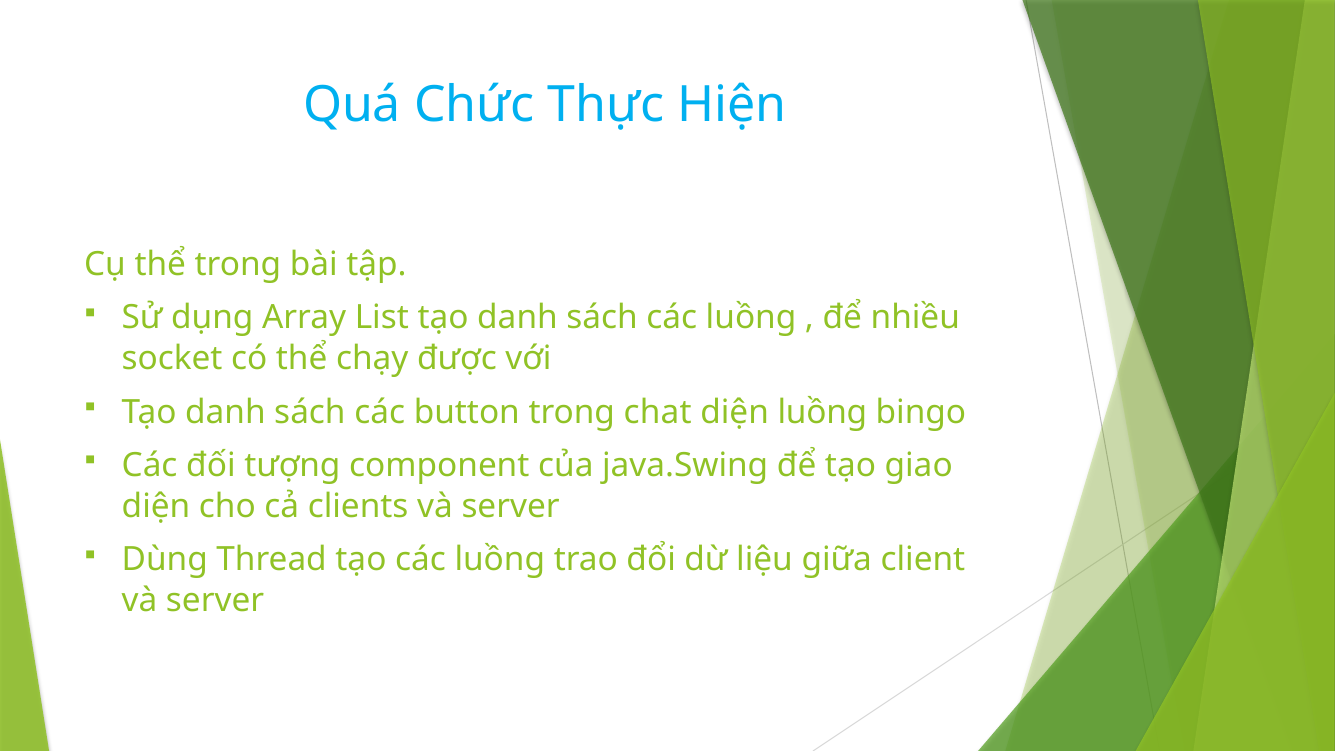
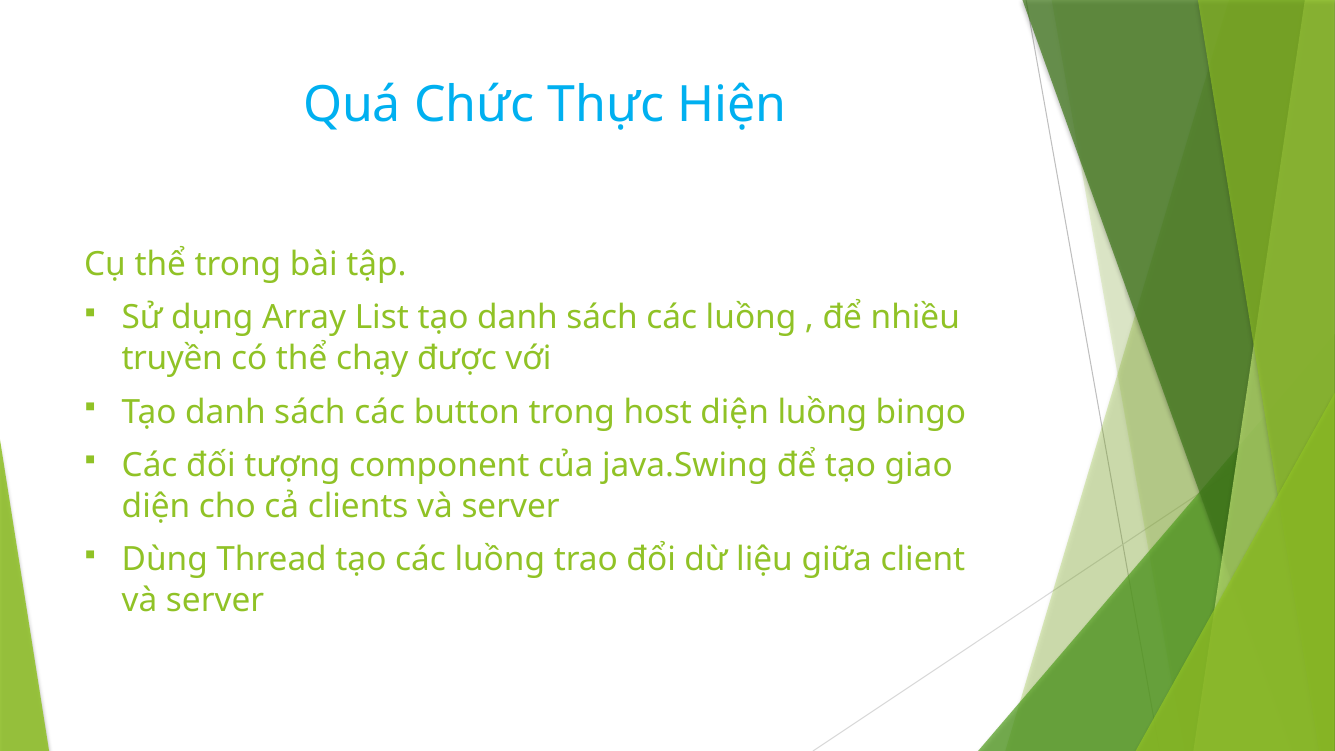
socket: socket -> truyền (172, 358)
chat: chat -> host (658, 412)
